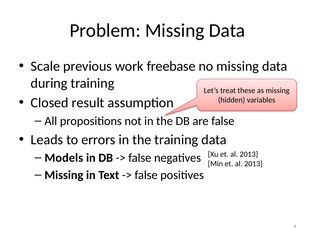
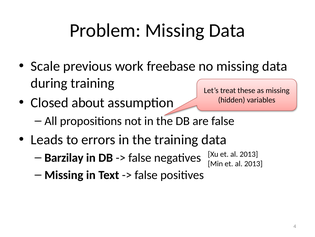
result: result -> about (88, 102)
Models: Models -> Barzilay (64, 157)
